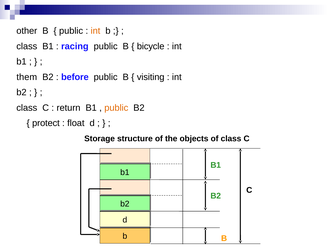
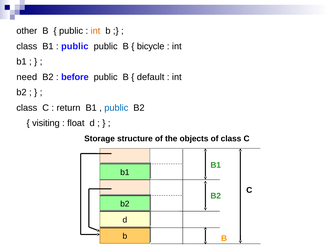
racing: racing -> public (75, 46)
them: them -> need (27, 77)
visiting: visiting -> default (151, 77)
public colour: orange -> blue (116, 108)
protect: protect -> visiting (46, 123)
